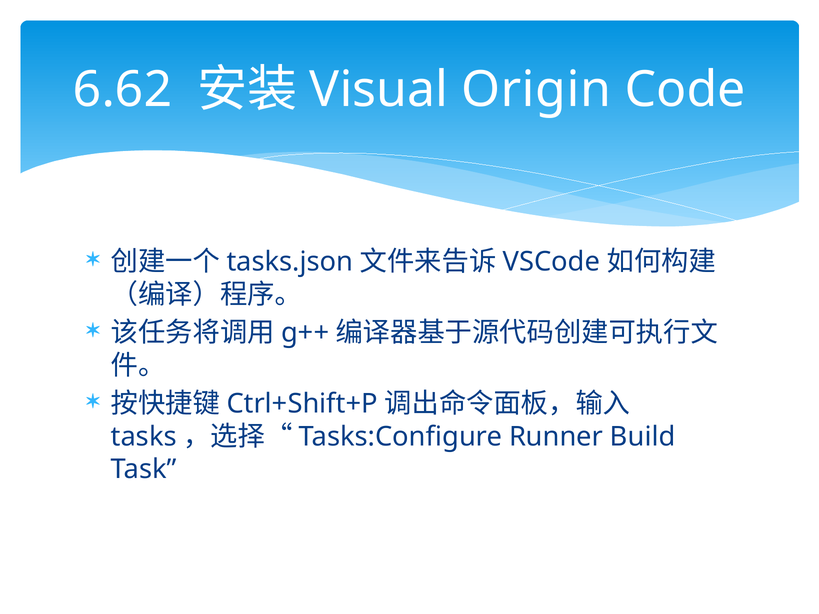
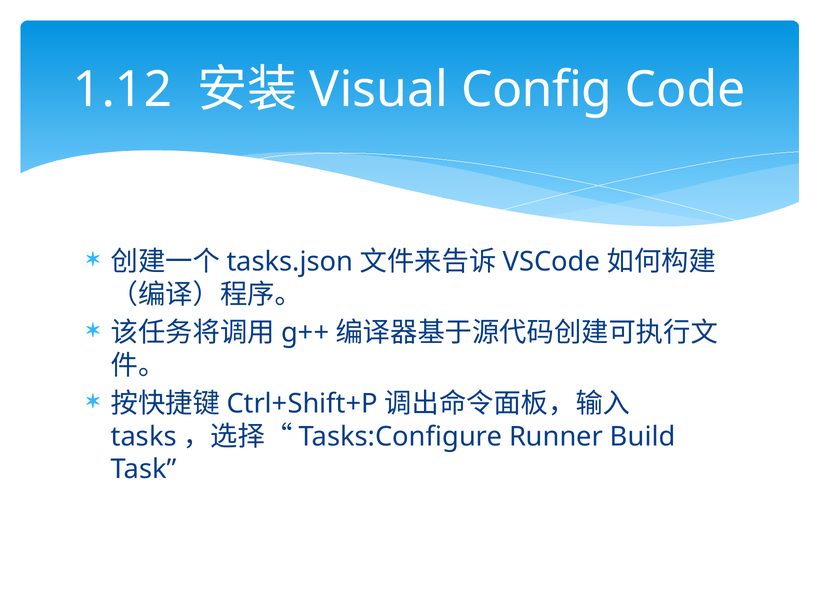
6.62: 6.62 -> 1.12 (123, 90)
Origin: Origin -> Config (537, 90)
